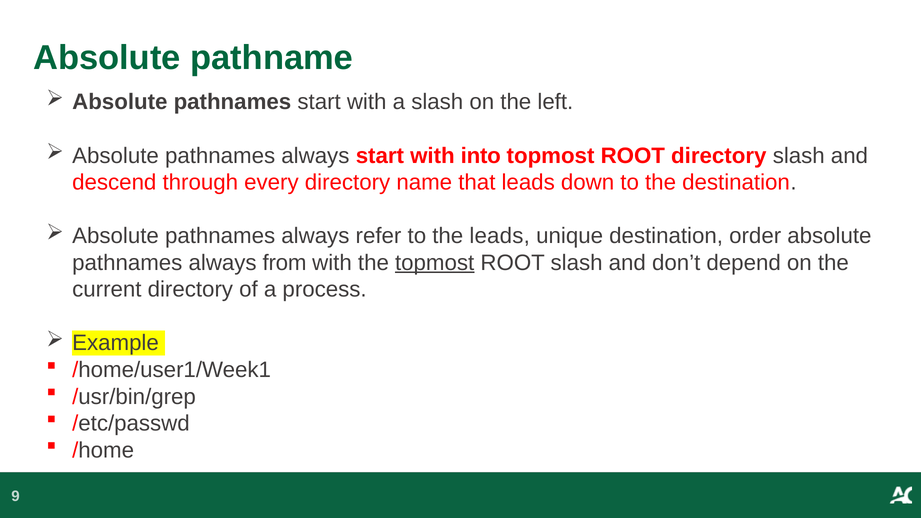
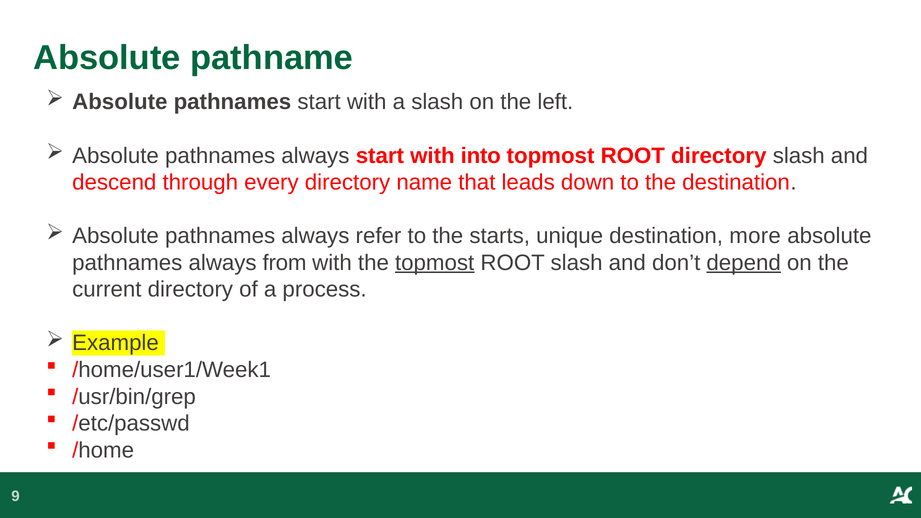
the leads: leads -> starts (500, 236)
order: order -> more (755, 236)
depend underline: none -> present (744, 263)
